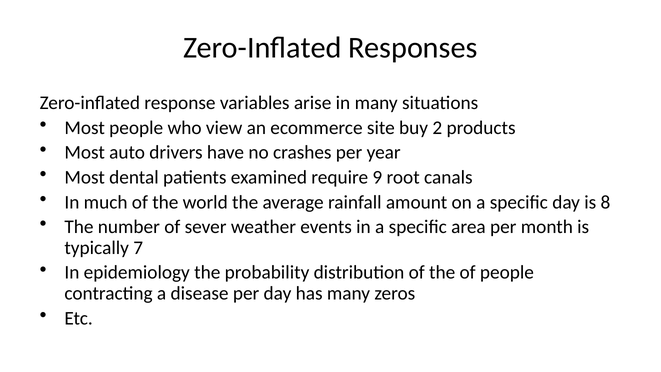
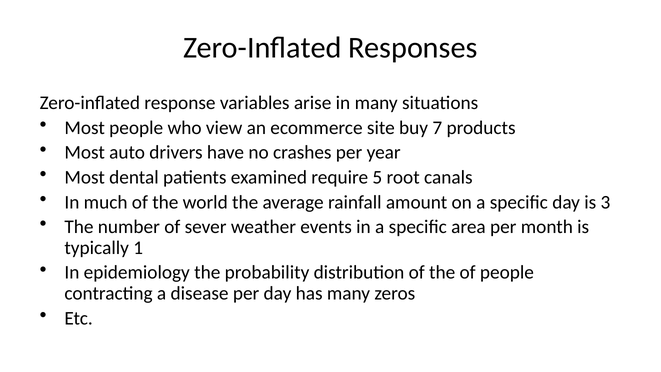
2: 2 -> 7 (437, 128)
9: 9 -> 5 (377, 177)
8: 8 -> 3 (605, 202)
7: 7 -> 1 (138, 248)
